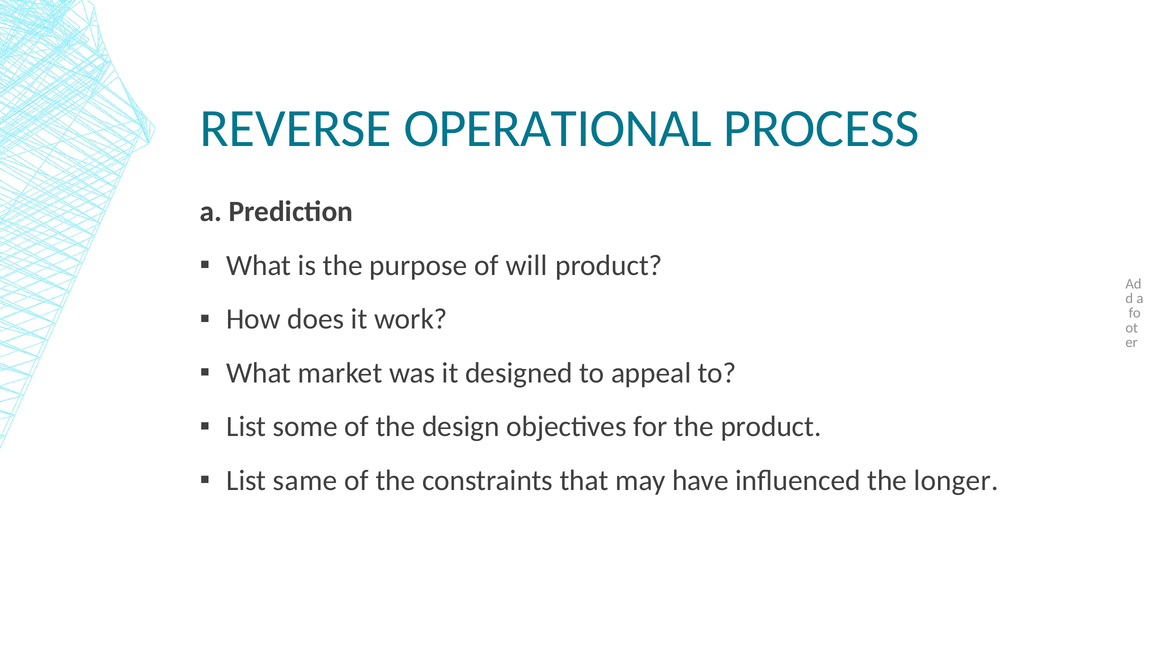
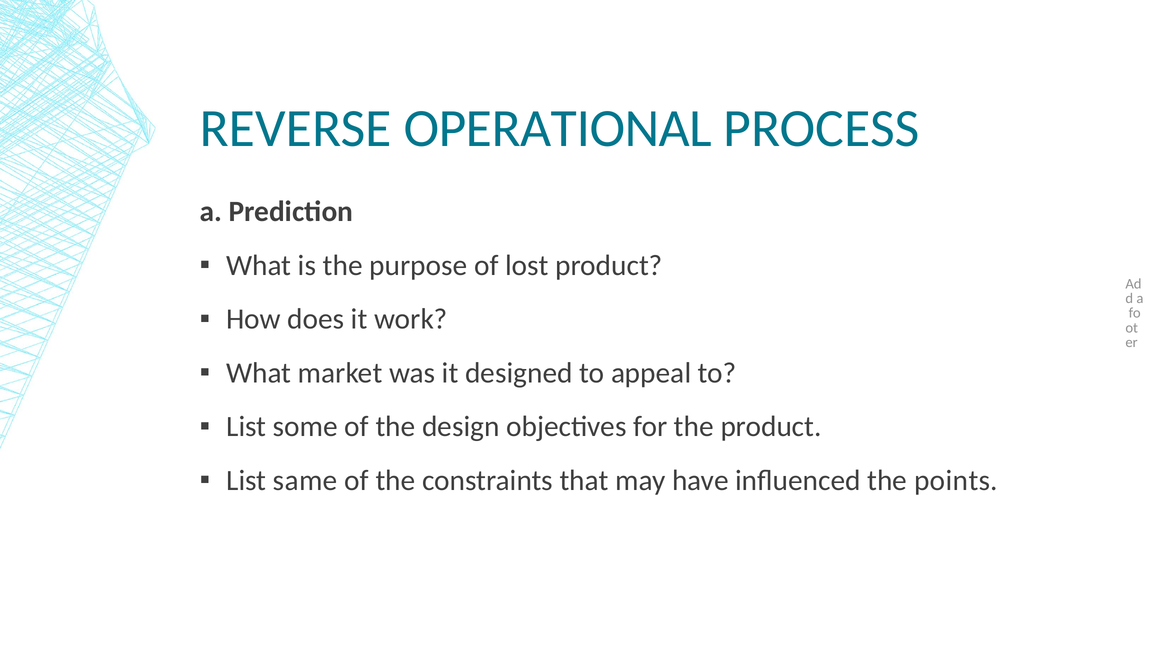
will: will -> lost (527, 265)
longer: longer -> points (956, 480)
